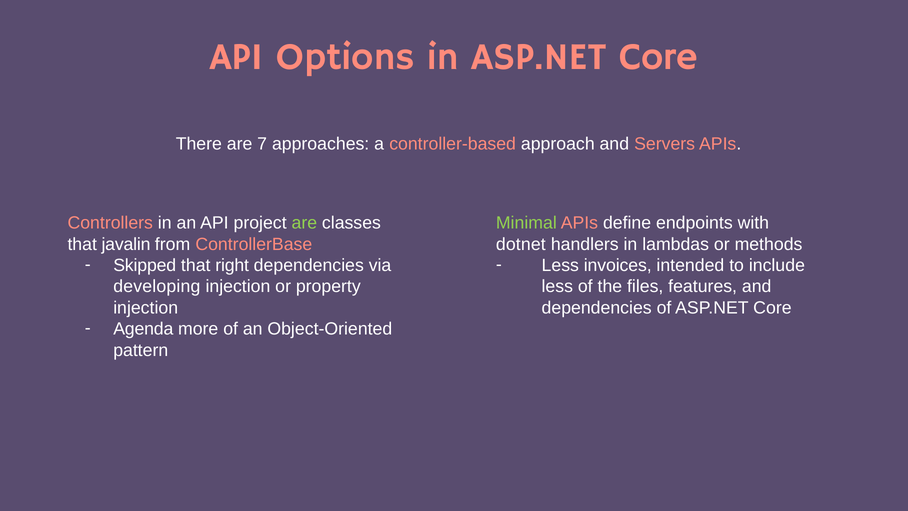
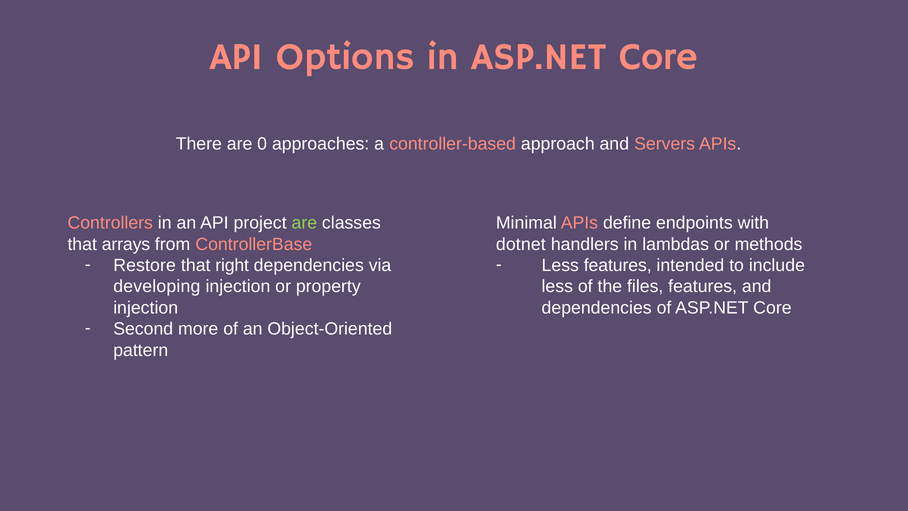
7: 7 -> 0 (262, 144)
Minimal colour: light green -> white (526, 223)
javalin: javalin -> arrays (126, 244)
Skipped: Skipped -> Restore (145, 265)
Less invoices: invoices -> features (618, 265)
Agenda: Agenda -> Second (143, 329)
